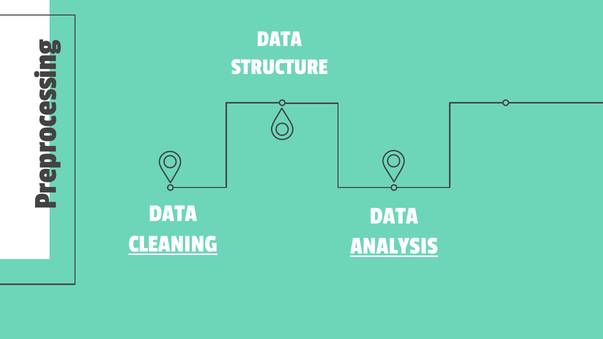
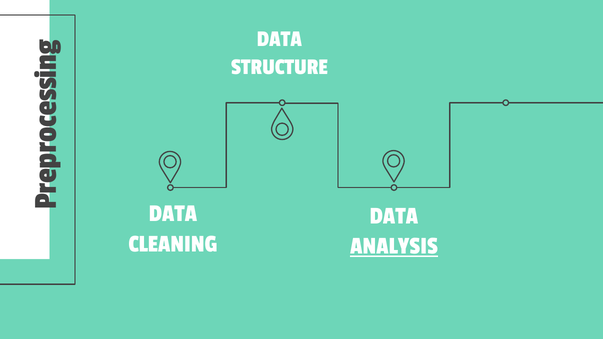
CLEANING underline: present -> none (173, 243)
